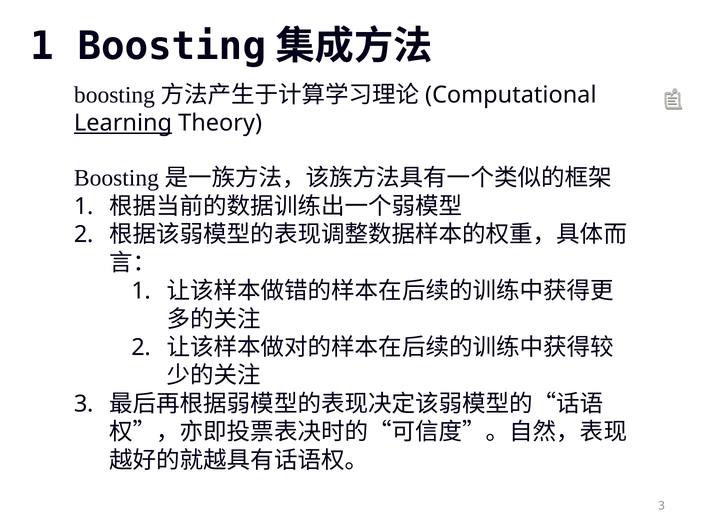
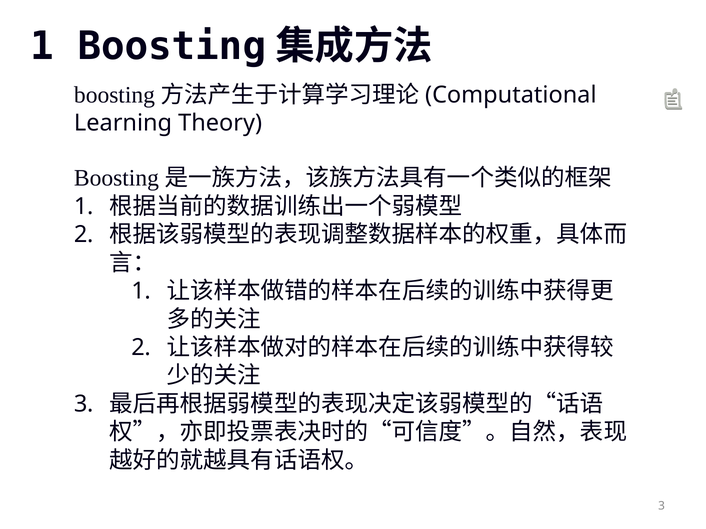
Learning underline: present -> none (123, 123)
